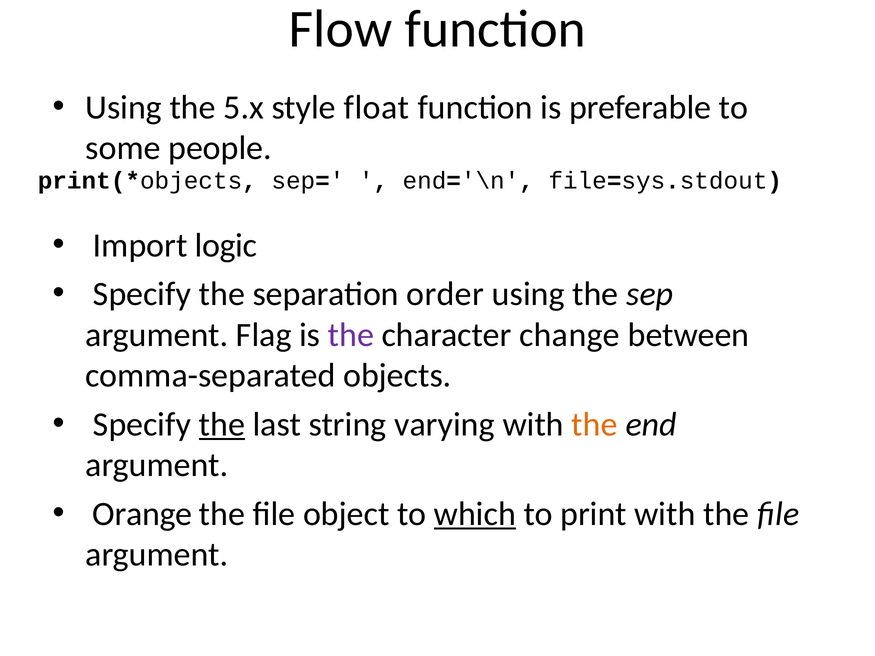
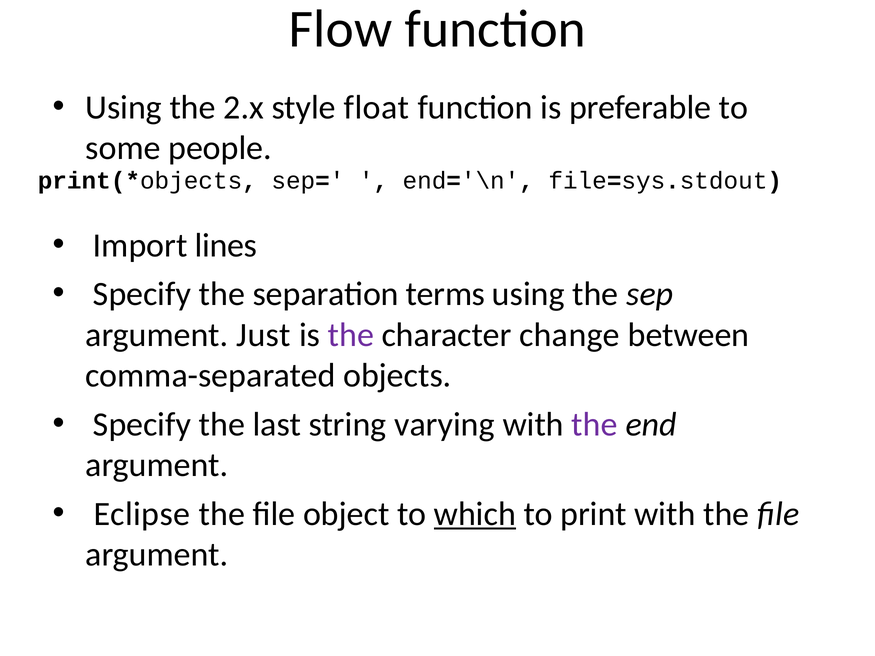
5.x: 5.x -> 2.x (244, 107)
logic: logic -> lines (226, 246)
order: order -> terms (446, 294)
Flag: Flag -> Just (264, 335)
the underline: present -> none (222, 425)
the colour: orange -> purple (595, 425)
Orange: Orange -> Eclipse (142, 514)
